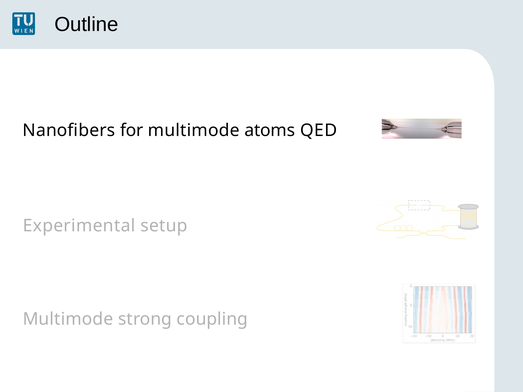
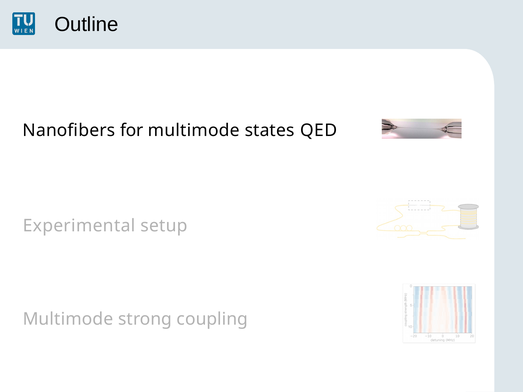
atoms: atoms -> states (270, 130)
